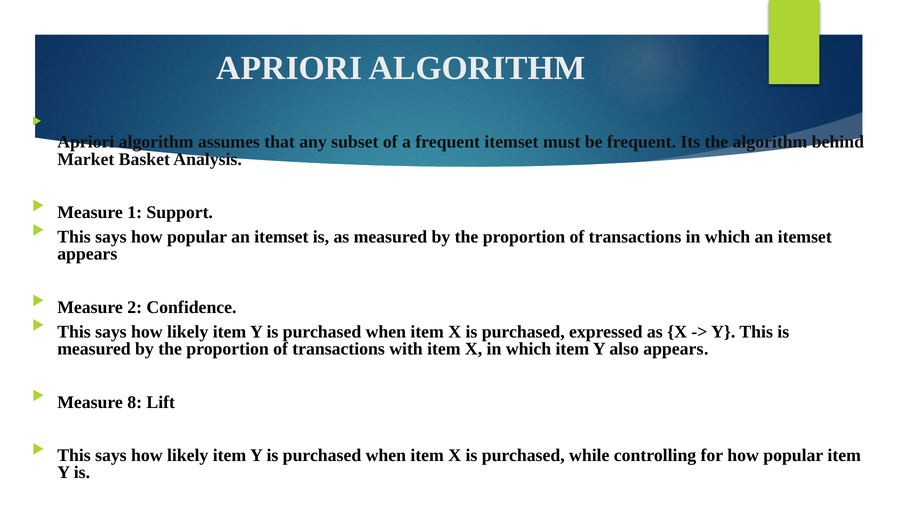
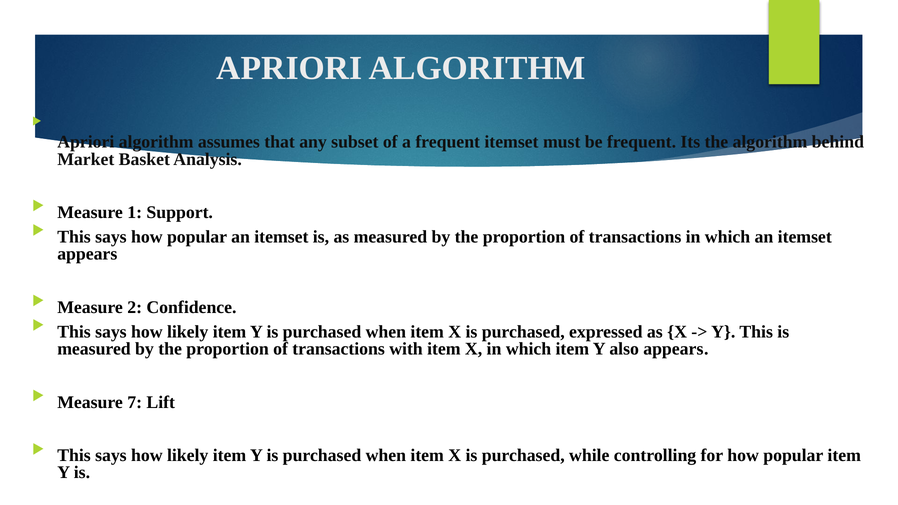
8: 8 -> 7 (135, 402)
